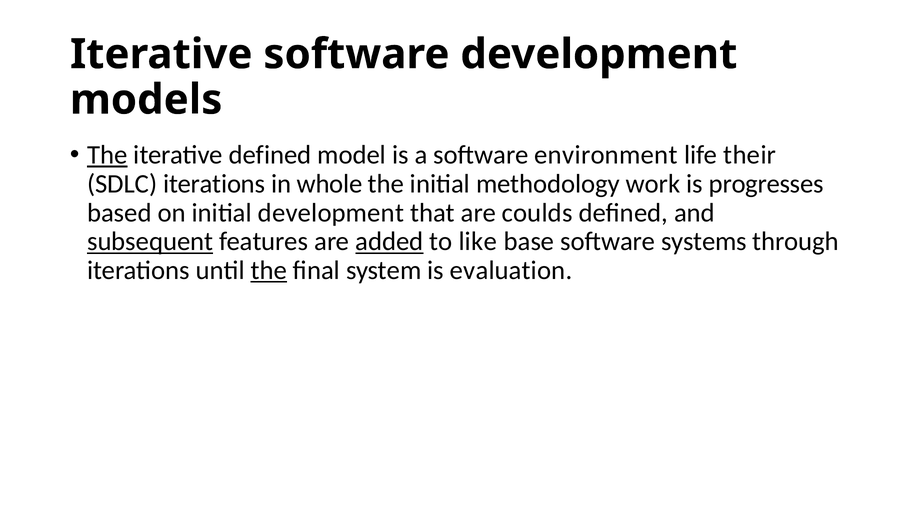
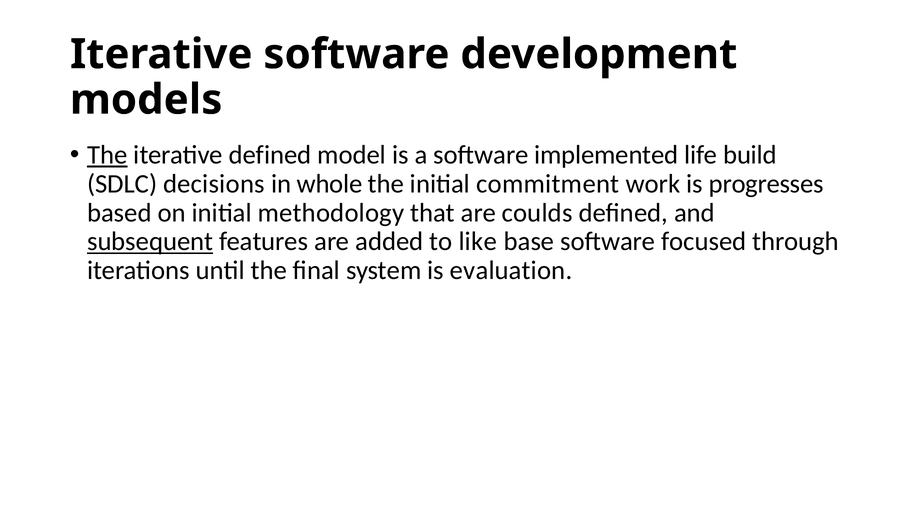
environment: environment -> implemented (606, 155)
their: their -> build (750, 155)
SDLC iterations: iterations -> decisions (214, 184)
methodology: methodology -> commitment (548, 184)
initial development: development -> methodology (331, 213)
added underline: present -> none (389, 241)
systems: systems -> focused (704, 241)
the underline: present -> none (269, 270)
